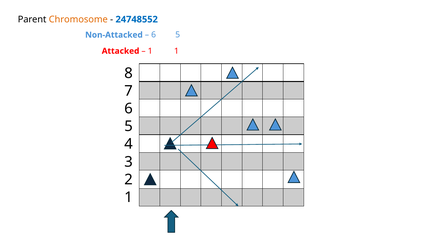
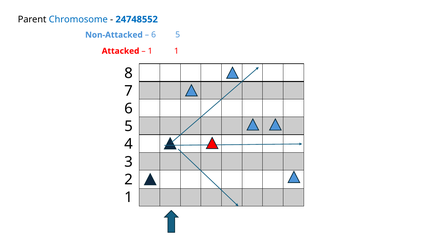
Chromosome colour: orange -> blue (78, 19)
